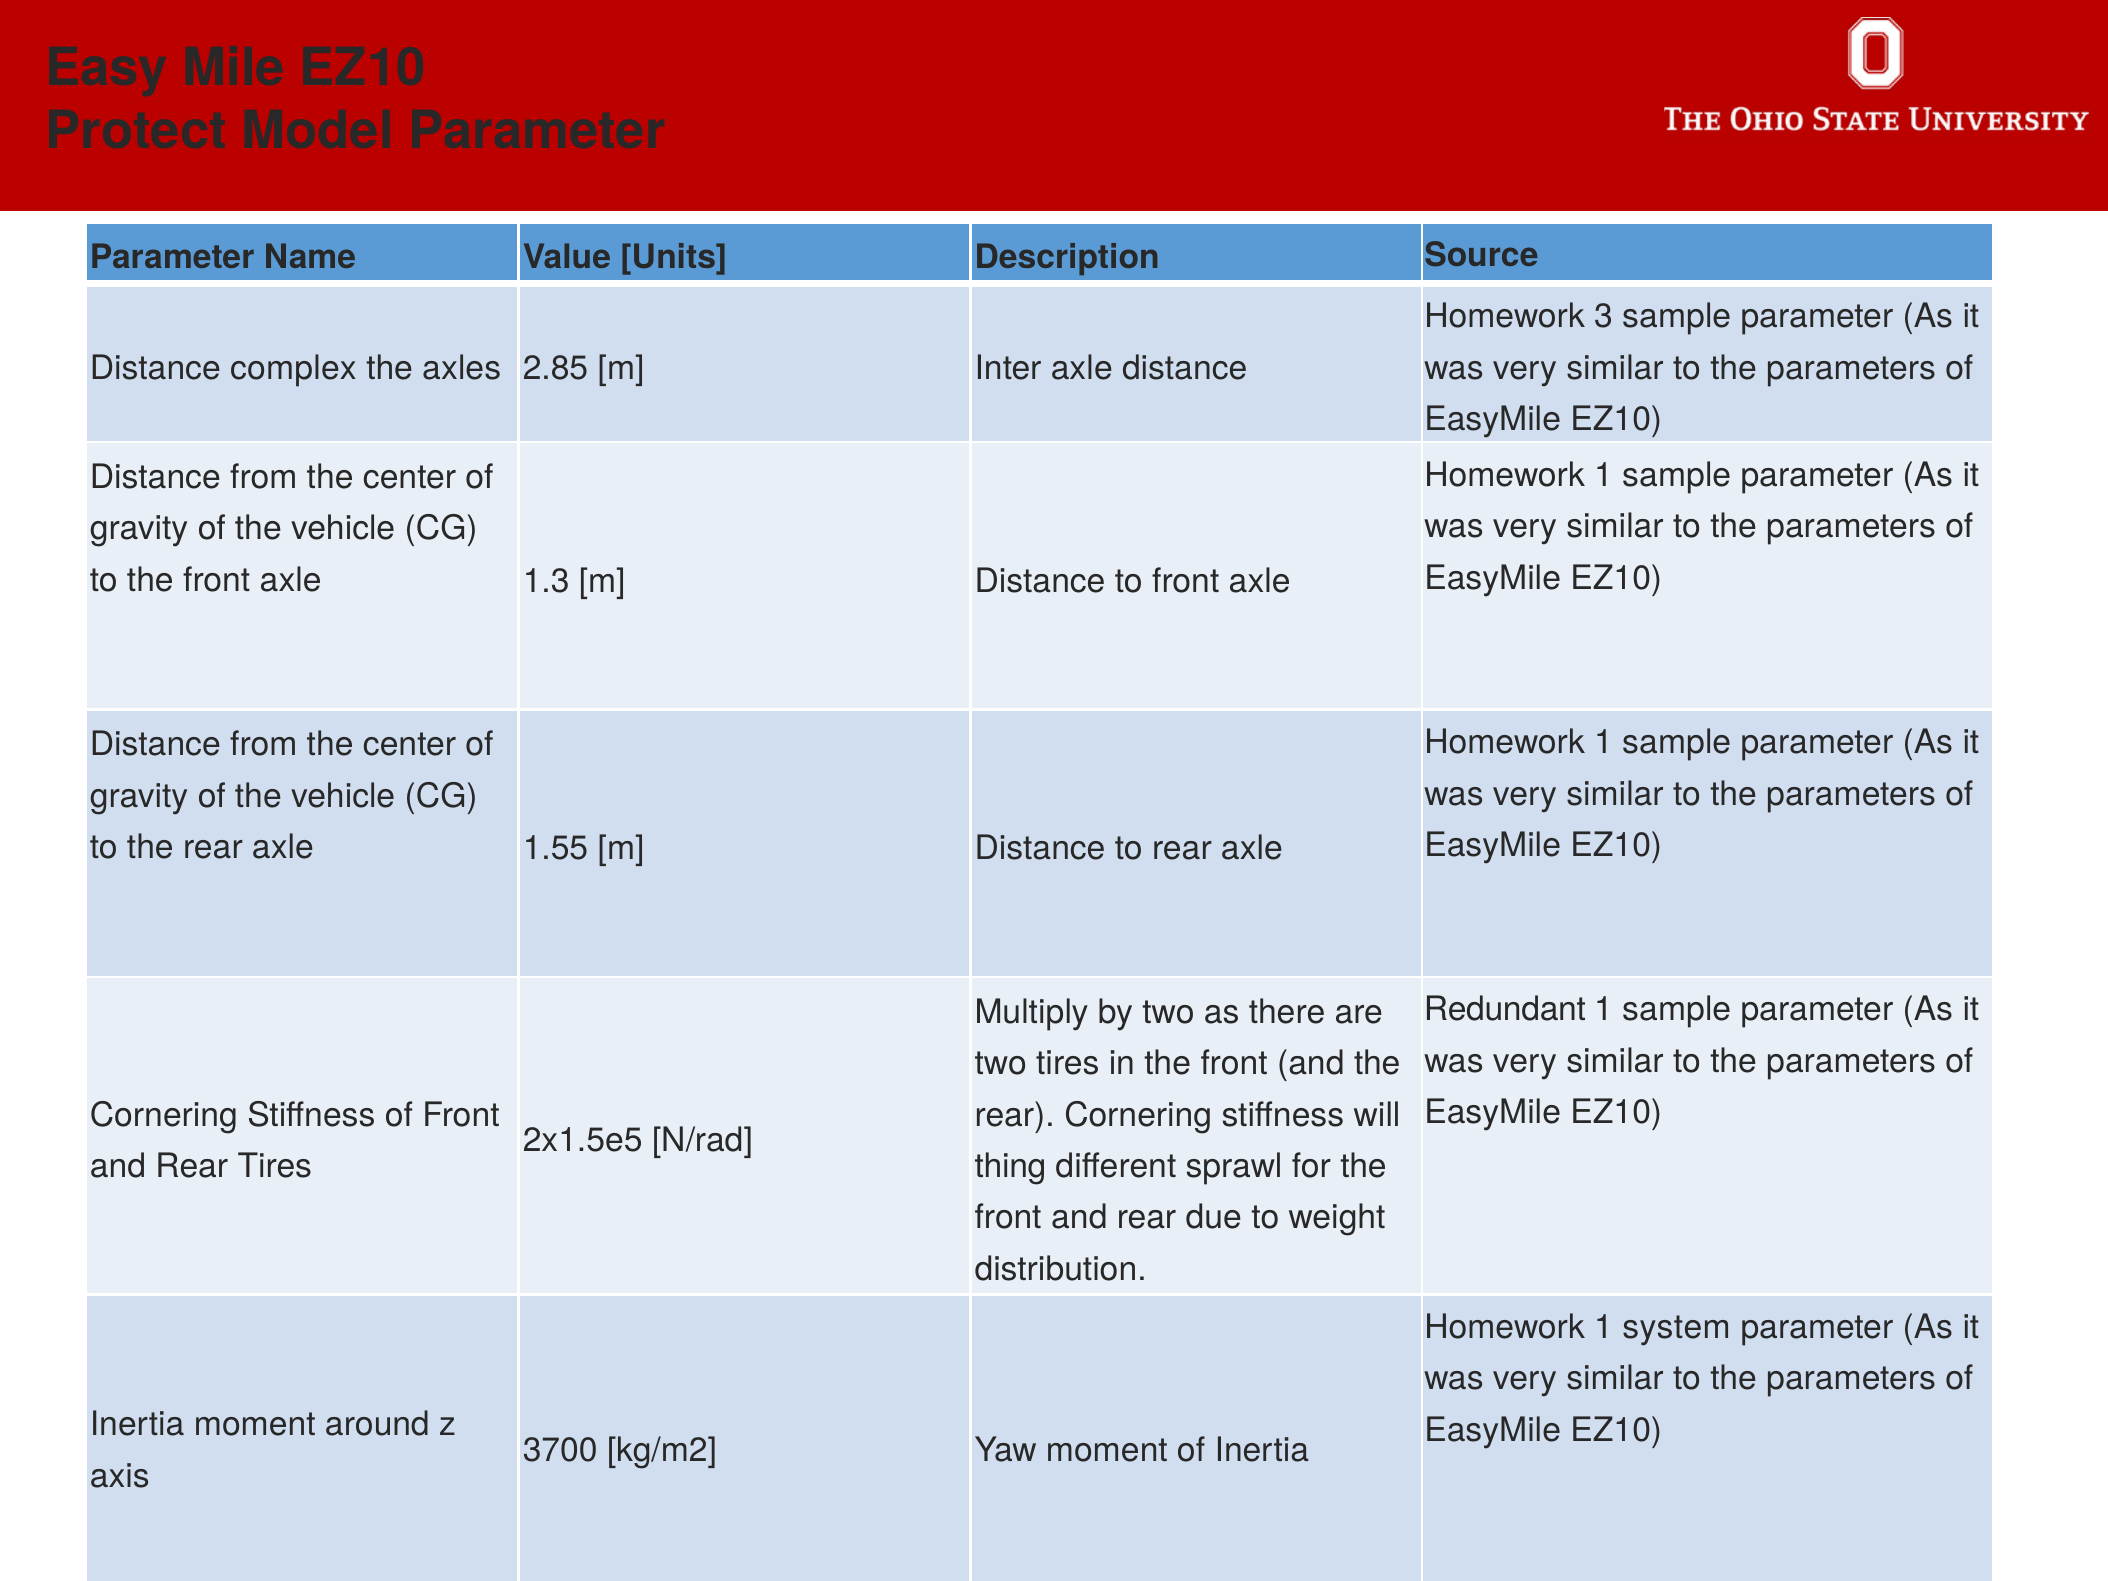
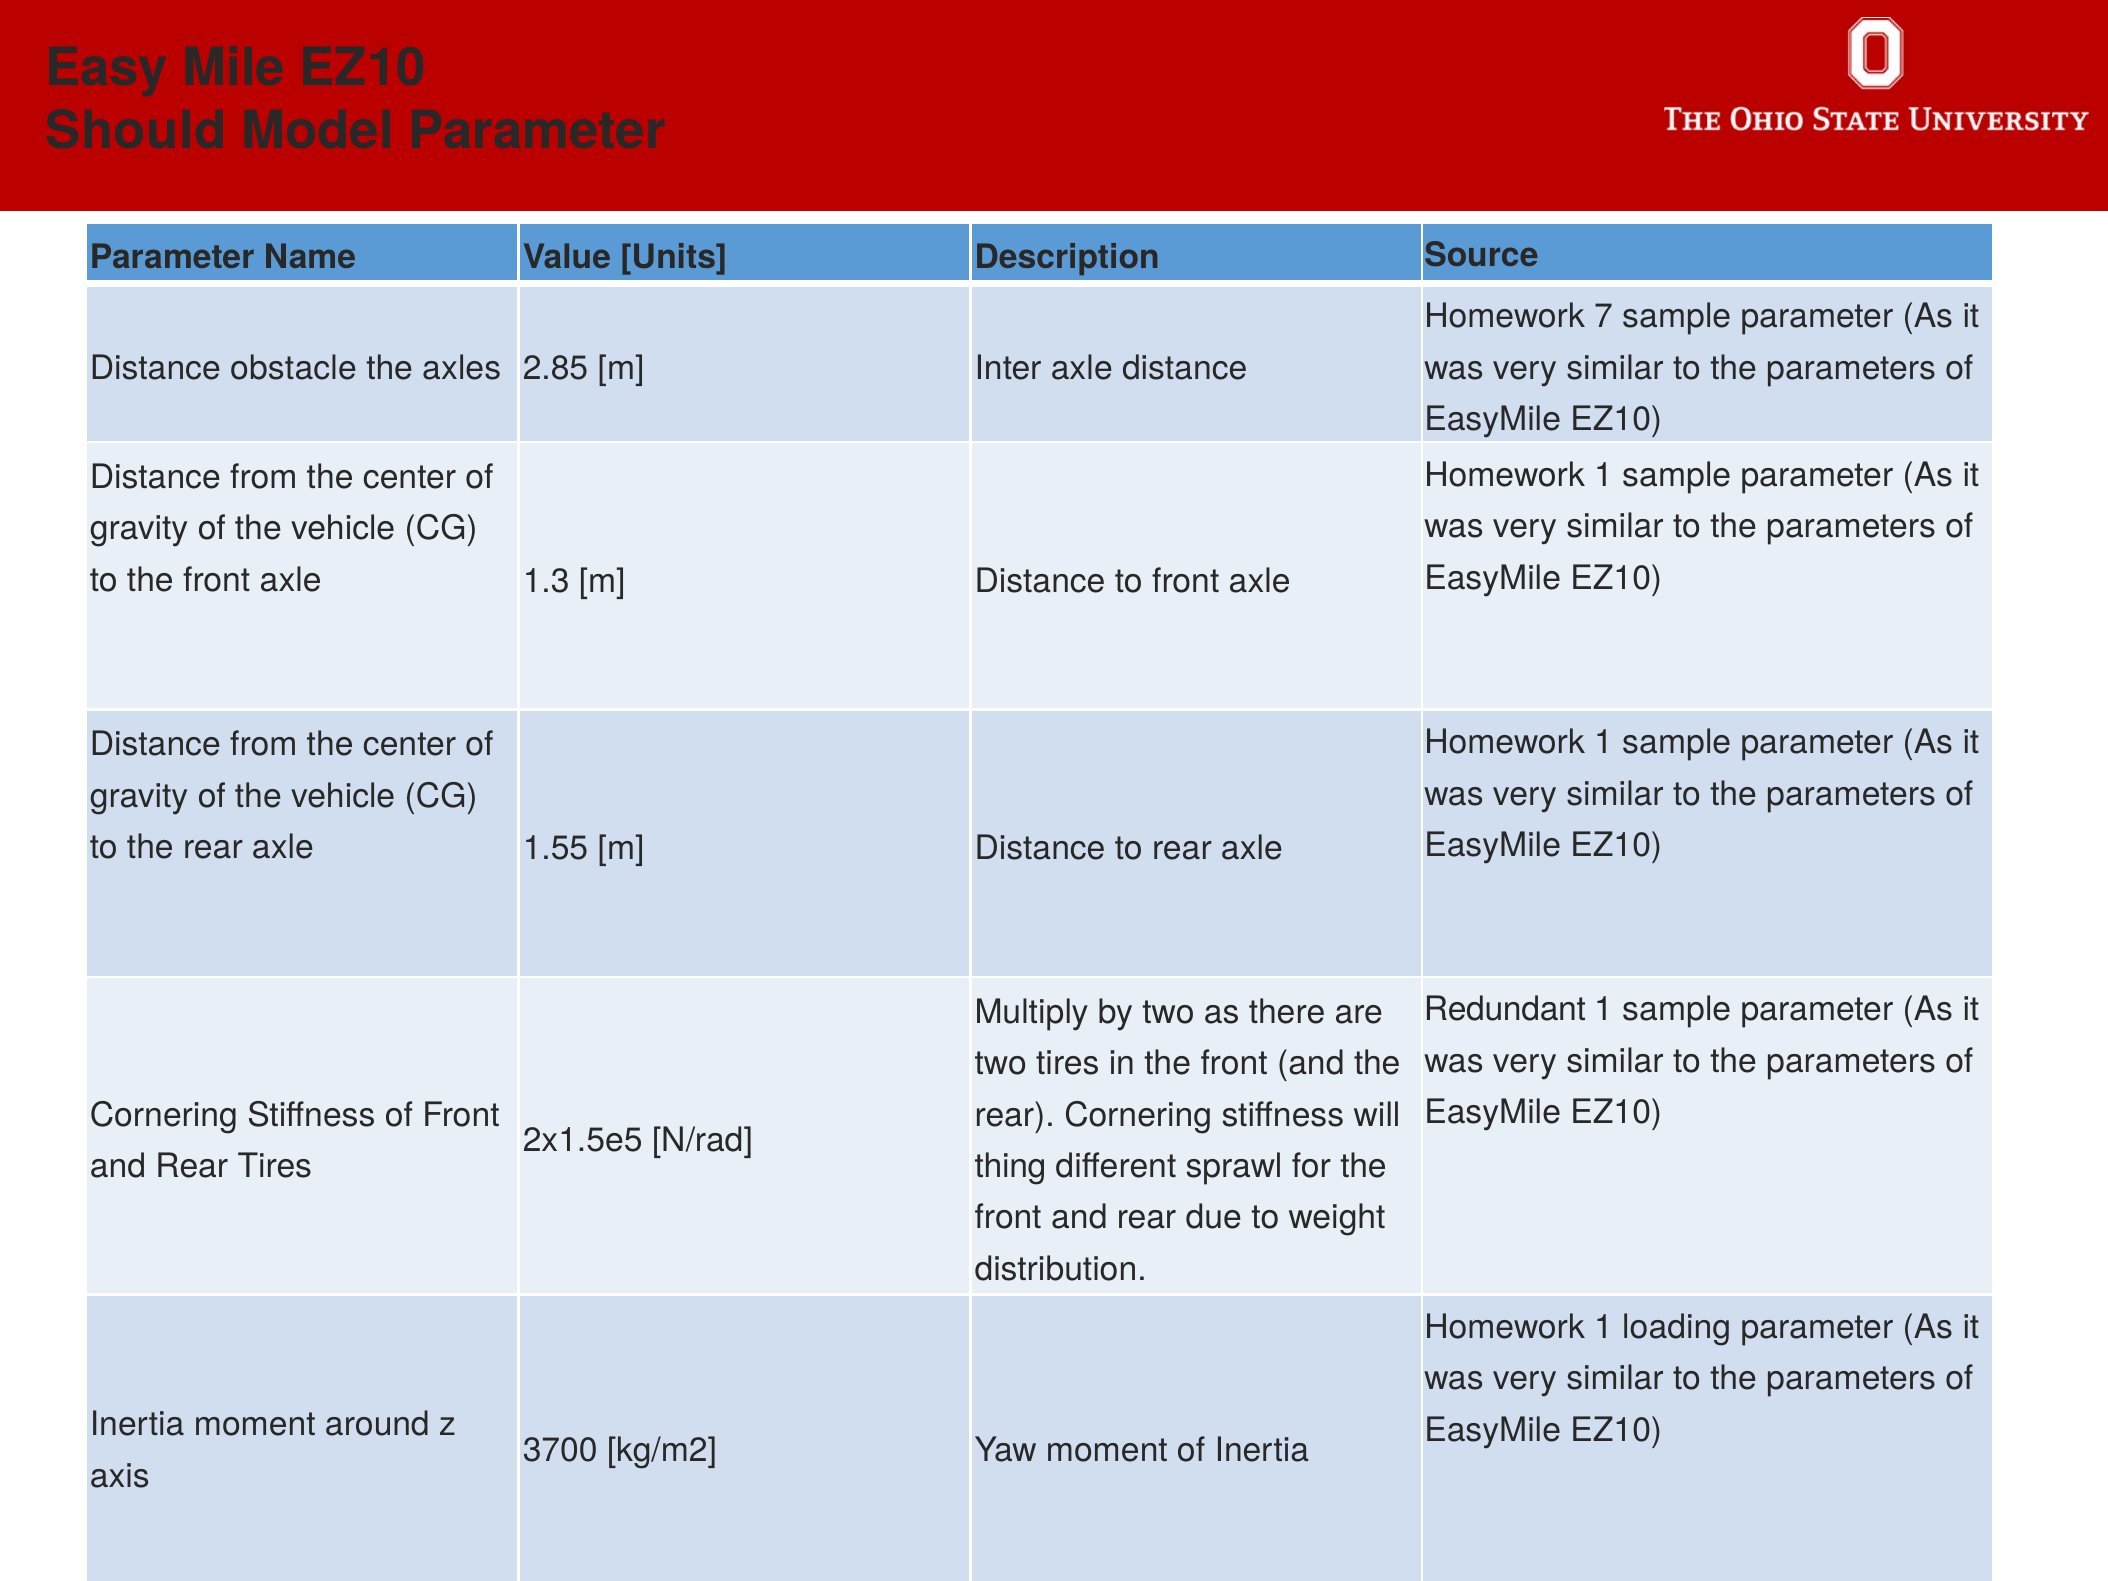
Protect: Protect -> Should (136, 131)
3: 3 -> 7 (1604, 316)
complex: complex -> obstacle (293, 368)
system: system -> loading (1677, 1327)
